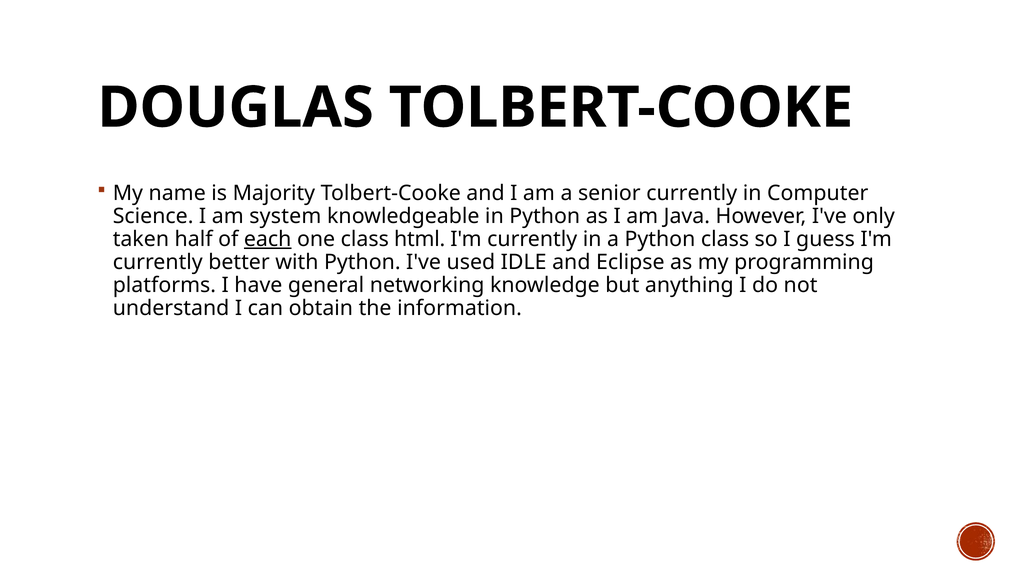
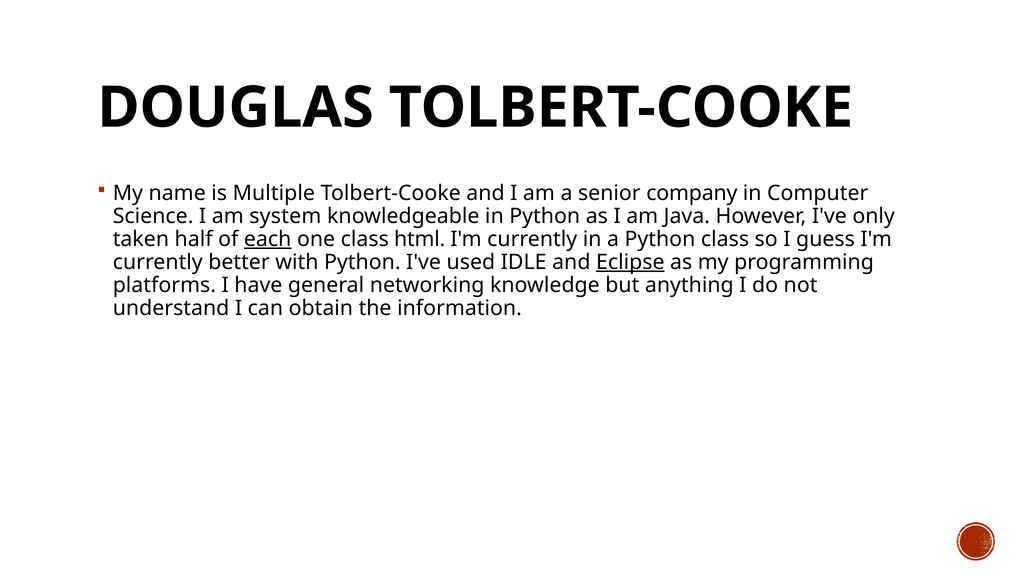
Majority: Majority -> Multiple (274, 193)
senior currently: currently -> company (692, 193)
Eclipse underline: none -> present (630, 262)
